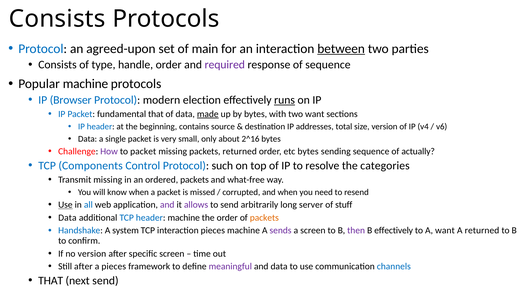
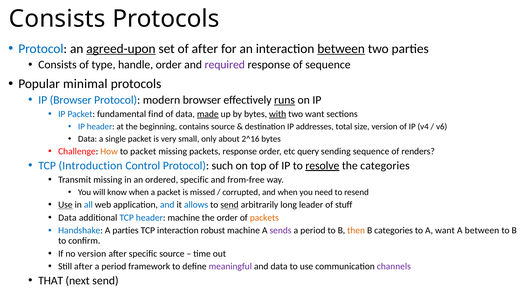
agreed-upon underline: none -> present (121, 49)
of main: main -> after (205, 49)
Popular machine: machine -> minimal (85, 84)
modern election: election -> browser (202, 100)
fundamental that: that -> find (156, 114)
with underline: none -> present (278, 114)
How colour: purple -> orange (109, 152)
packets returned: returned -> response (240, 152)
etc bytes: bytes -> query (308, 152)
actually: actually -> renders (418, 152)
Components: Components -> Introduction (91, 166)
resolve underline: none -> present (322, 166)
ordered packets: packets -> specific (194, 180)
what-free: what-free -> from-free (246, 180)
and colour: purple -> blue (167, 205)
allows colour: purple -> blue (196, 205)
send underline: none -> present (229, 205)
server: server -> leader (311, 205)
A system: system -> parties (126, 231)
interaction pieces: pieces -> robust (213, 231)
screen: screen -> period (313, 231)
then colour: purple -> orange (356, 231)
B effectively: effectively -> categories (394, 231)
A returned: returned -> between (482, 231)
specific screen: screen -> source (172, 254)
pieces: pieces -> period (114, 267)
channels colour: blue -> purple (394, 267)
